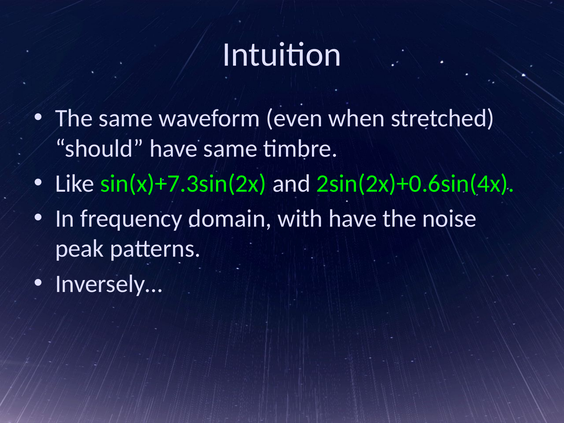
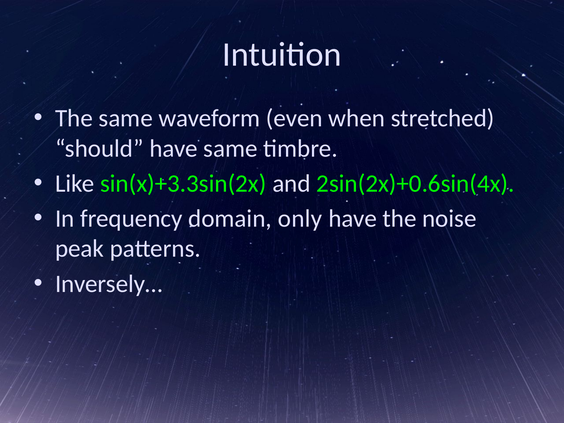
sin(x)+7.3sin(2x: sin(x)+7.3sin(2x -> sin(x)+3.3sin(2x (183, 184)
with: with -> only (300, 219)
